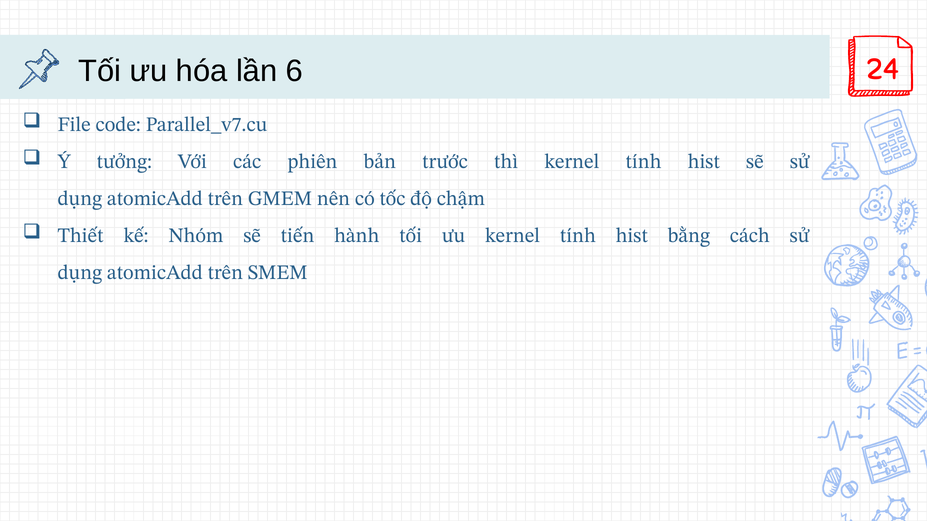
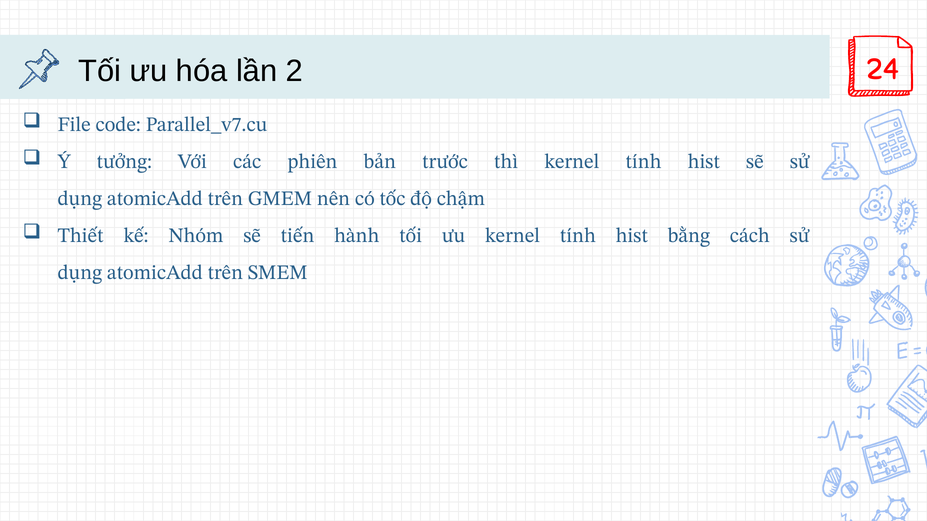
6: 6 -> 2 (294, 71)
